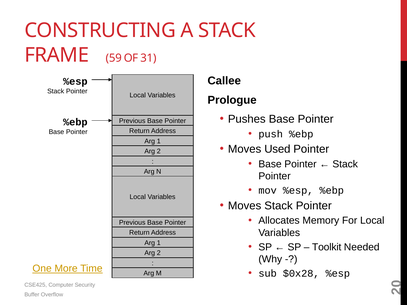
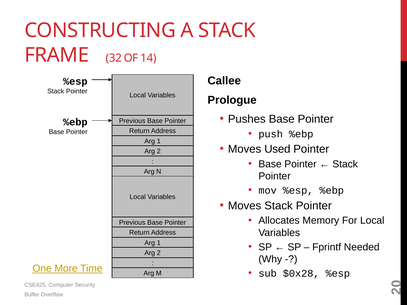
59: 59 -> 32 (114, 58)
31: 31 -> 14 (148, 58)
Toolkit: Toolkit -> Fprintf (327, 247)
